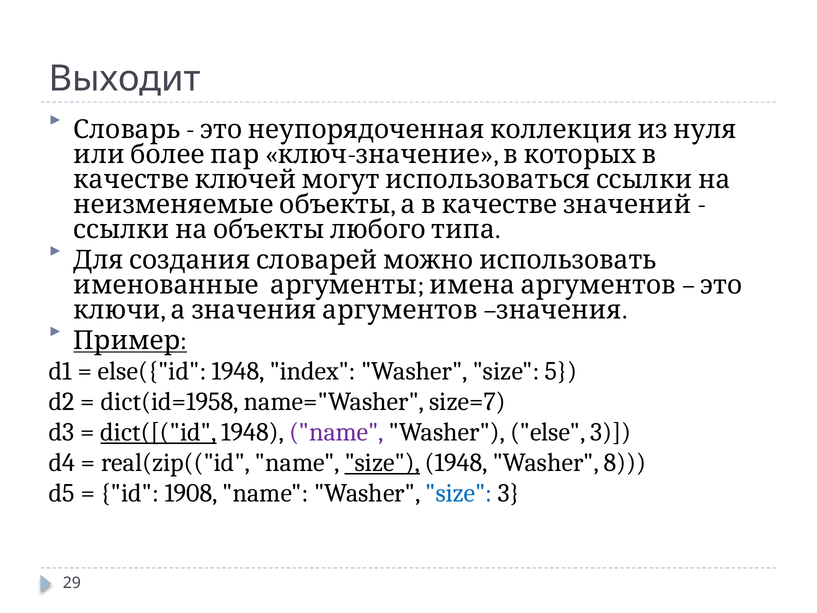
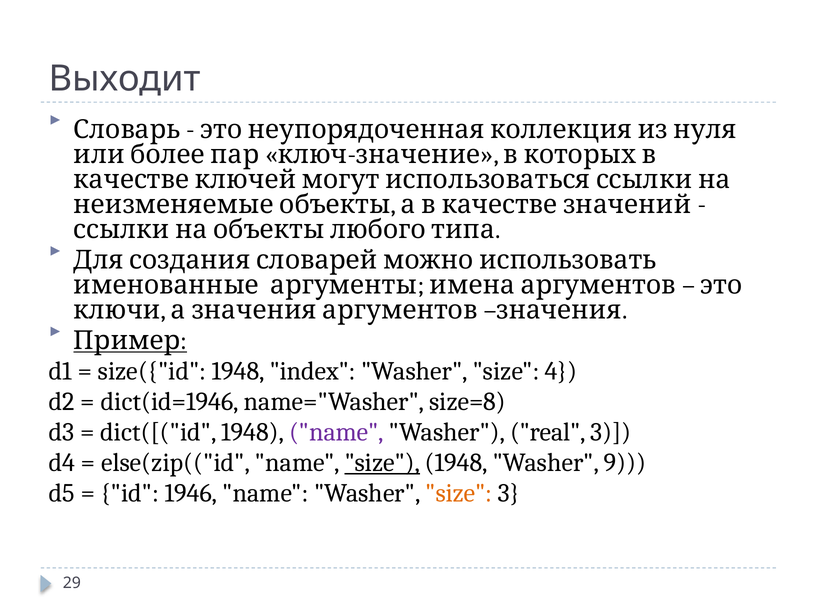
else({"id: else({"id -> size({"id (152, 371)
5: 5 -> 4 (561, 371)
dict(id=1958: dict(id=1958 -> dict(id=1946 (170, 401)
size=7: size=7 -> size=8 (468, 401)
dict([("id underline: present -> none (158, 432)
else: else -> real (548, 432)
real(zip(("id: real(zip(("id -> else(zip(("id (176, 462)
8: 8 -> 9 (625, 462)
1908: 1908 -> 1946 (191, 493)
size colour: blue -> orange (459, 493)
